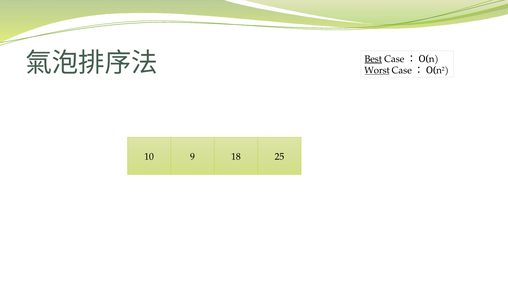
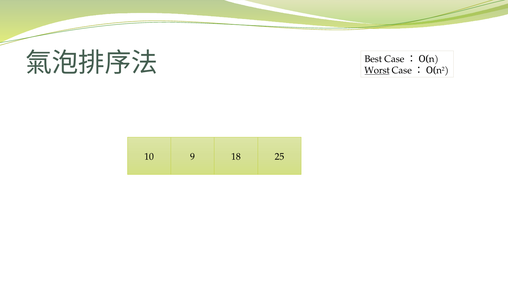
Best underline: present -> none (373, 59)
